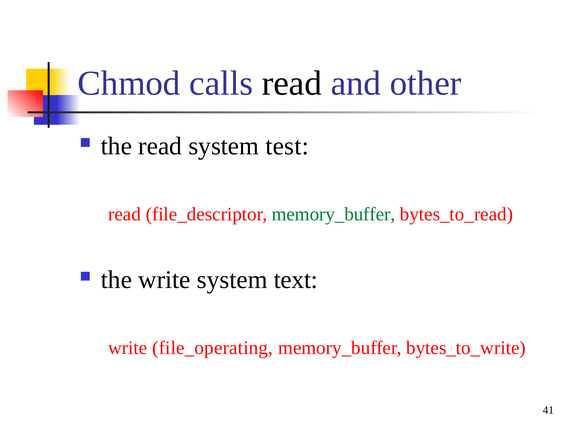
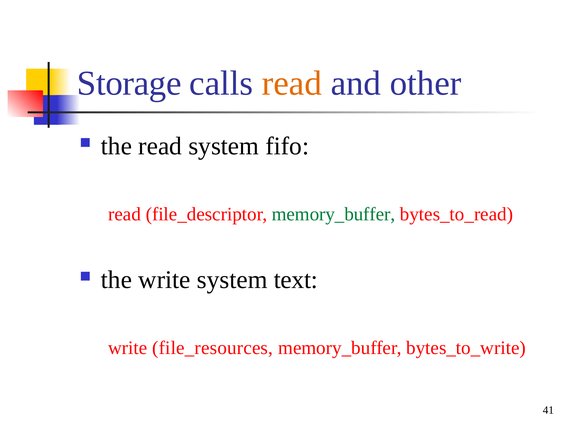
Chmod: Chmod -> Storage (129, 83)
read colour: black -> orange (292, 83)
test: test -> fifo (287, 146)
file_operating: file_operating -> file_resources (213, 348)
